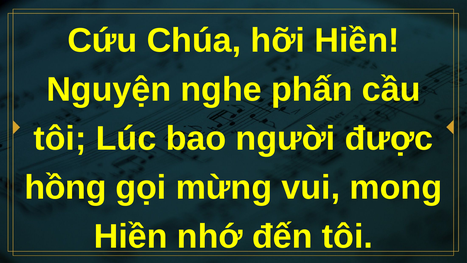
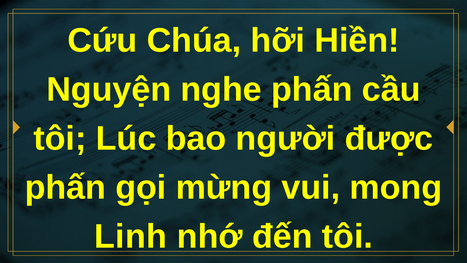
hồng: hồng -> phấn (65, 187)
Hiền: Hiền -> Linh (131, 236)
